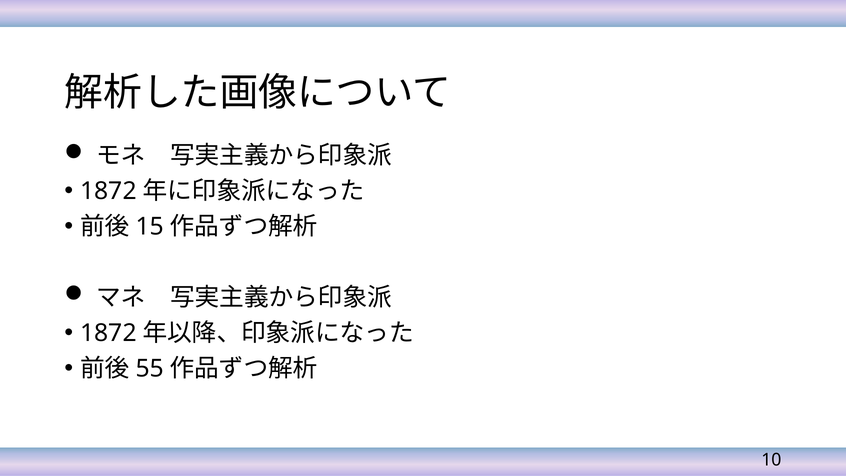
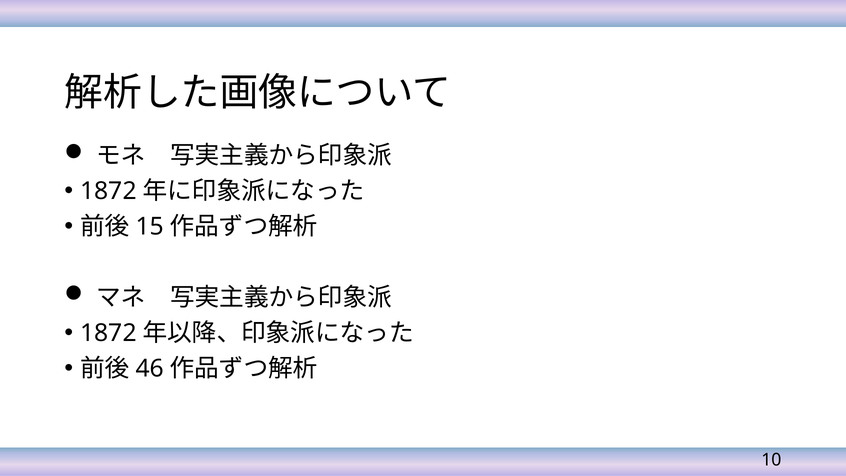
55: 55 -> 46 (150, 368)
